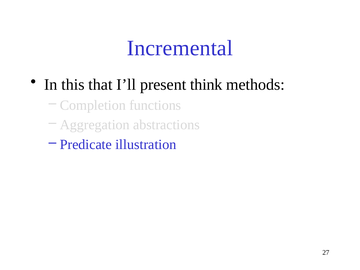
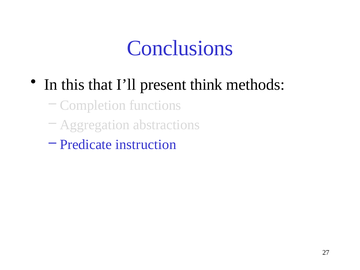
Incremental: Incremental -> Conclusions (180, 48)
illustration: illustration -> instruction (146, 144)
